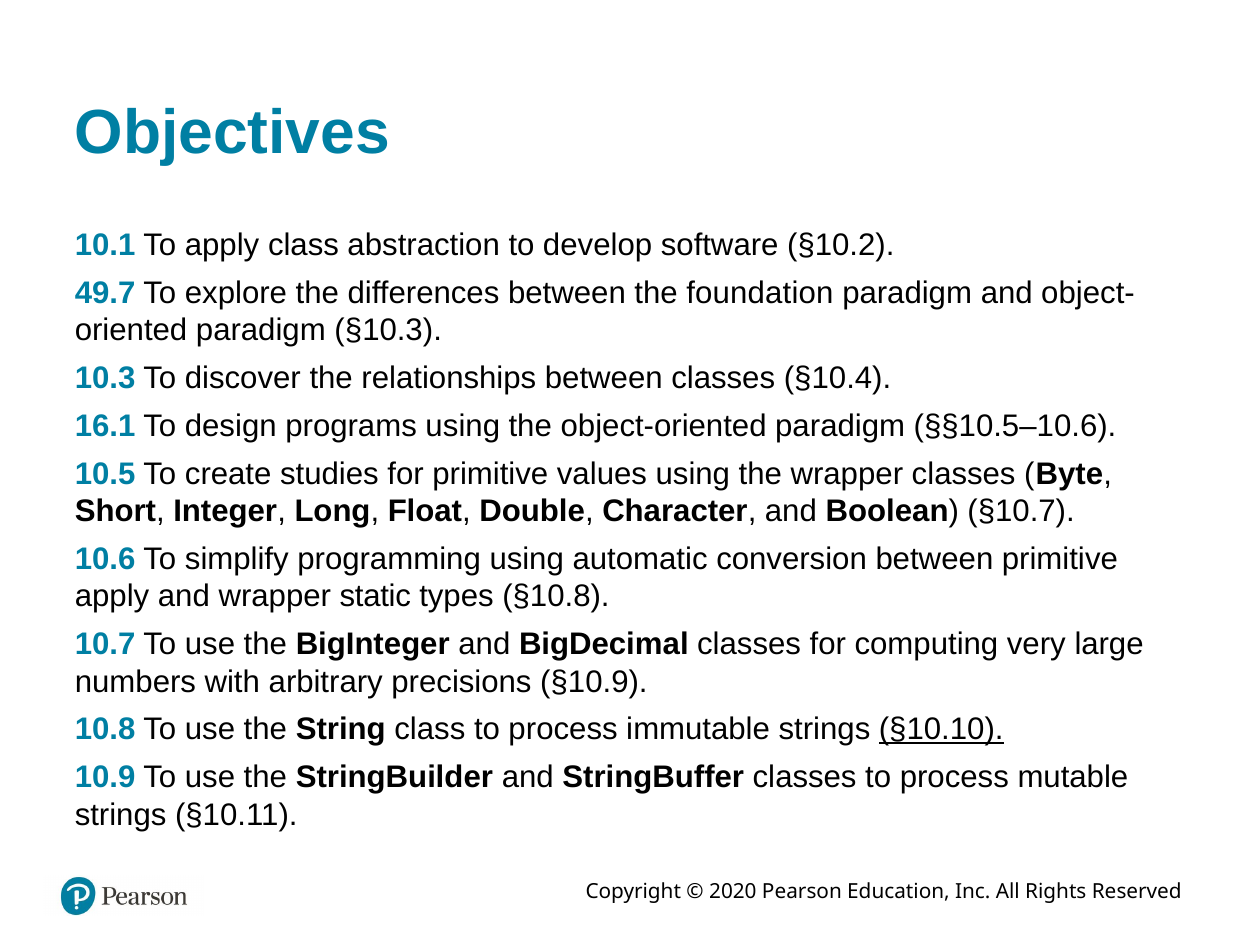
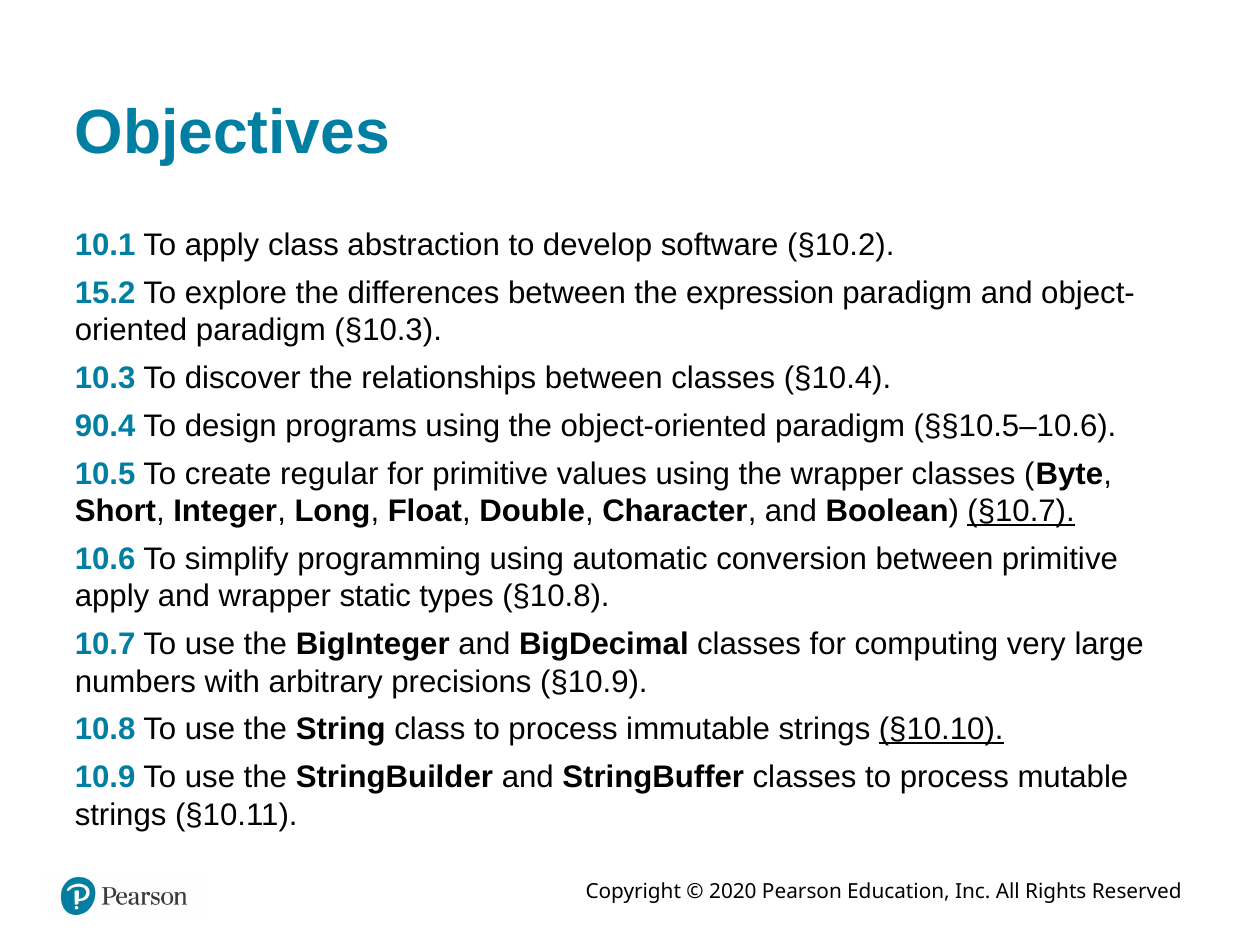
49.7: 49.7 -> 15.2 (105, 293)
foundation: foundation -> expression (760, 293)
16.1: 16.1 -> 90.4 (105, 426)
studies: studies -> regular (329, 474)
§10.7 underline: none -> present (1021, 511)
